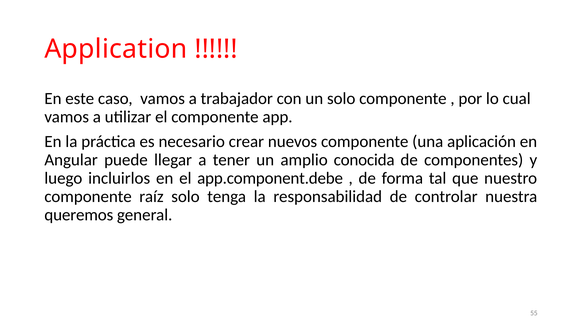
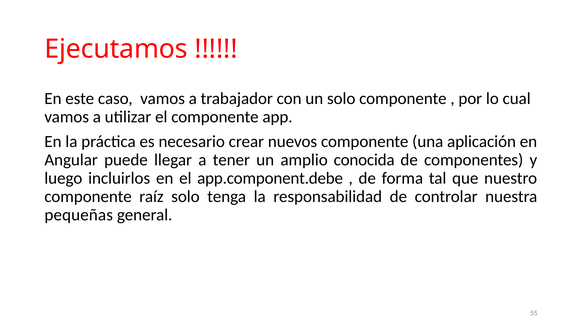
Application: Application -> Ejecutamos (116, 49)
queremos: queremos -> pequeñas (79, 214)
